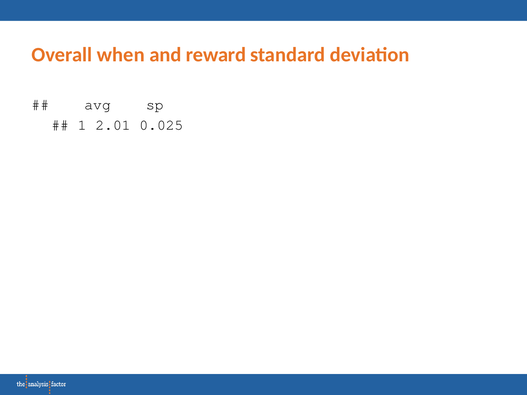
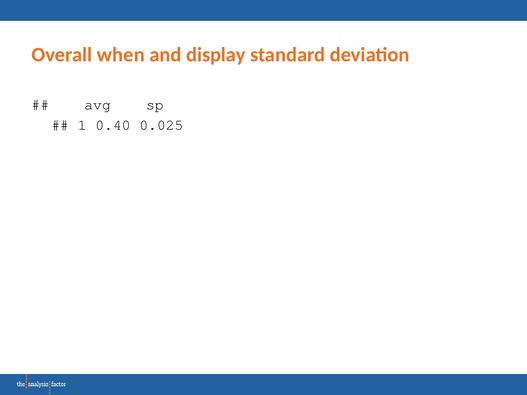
reward: reward -> display (216, 55)
2.01: 2.01 -> 0.40 (113, 125)
